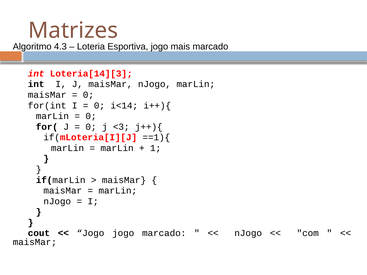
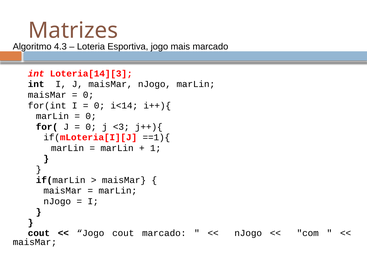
Jogo jogo: jogo -> cout (123, 233)
